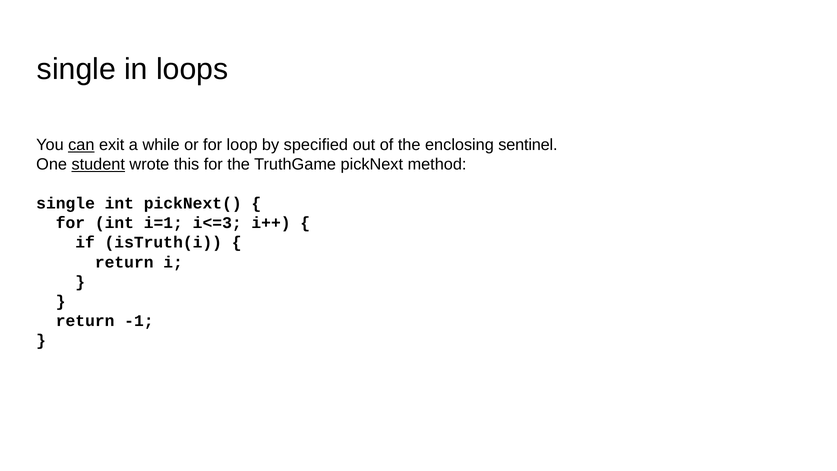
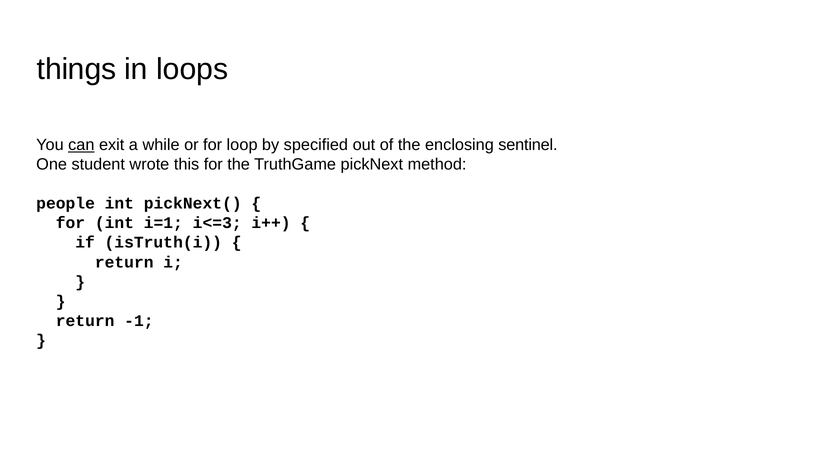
single: single -> things (77, 69)
student underline: present -> none (98, 164)
single: single -> people (66, 203)
